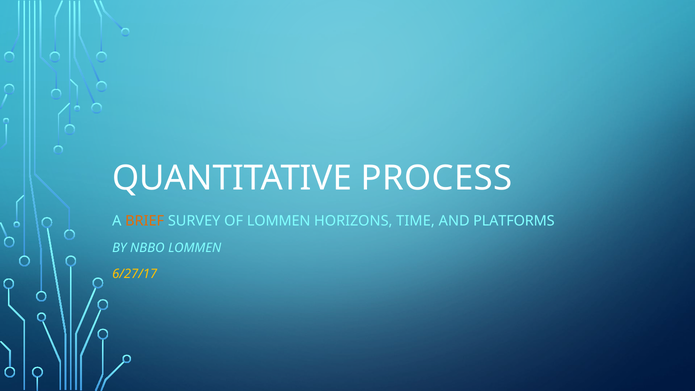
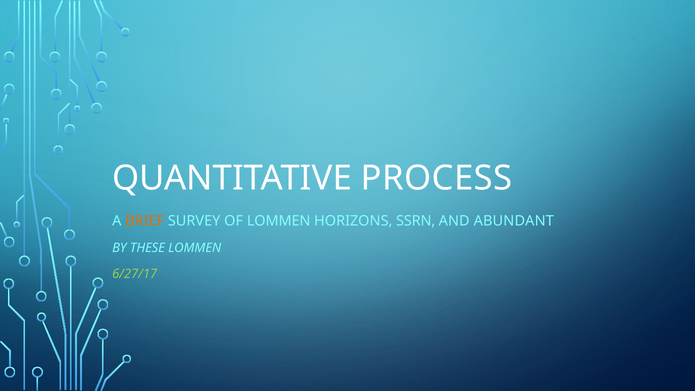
TIME: TIME -> SSRN (416, 221)
PLATFORMS: PLATFORMS -> ABUNDANT (514, 221)
NBBO: NBBO -> THESE (147, 248)
6/27/17 colour: yellow -> light green (135, 274)
